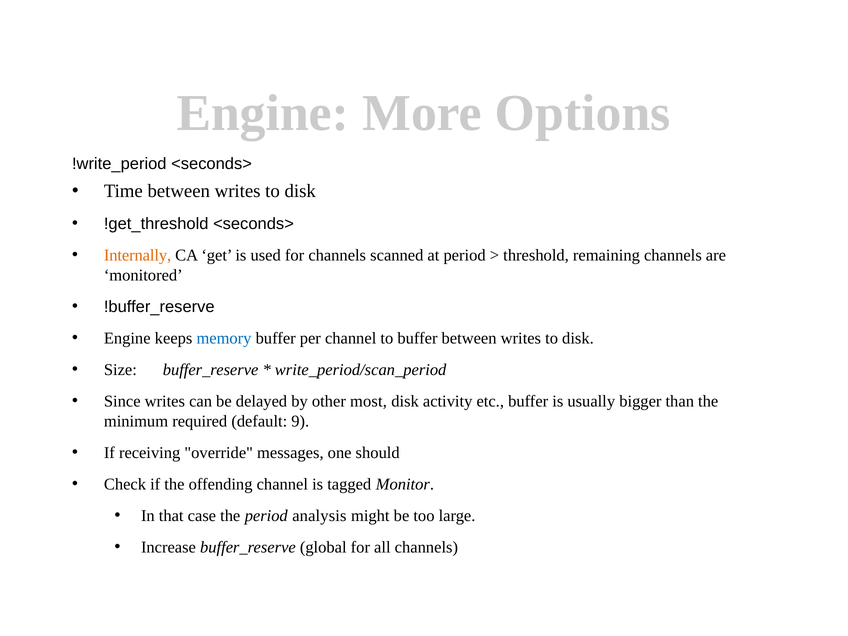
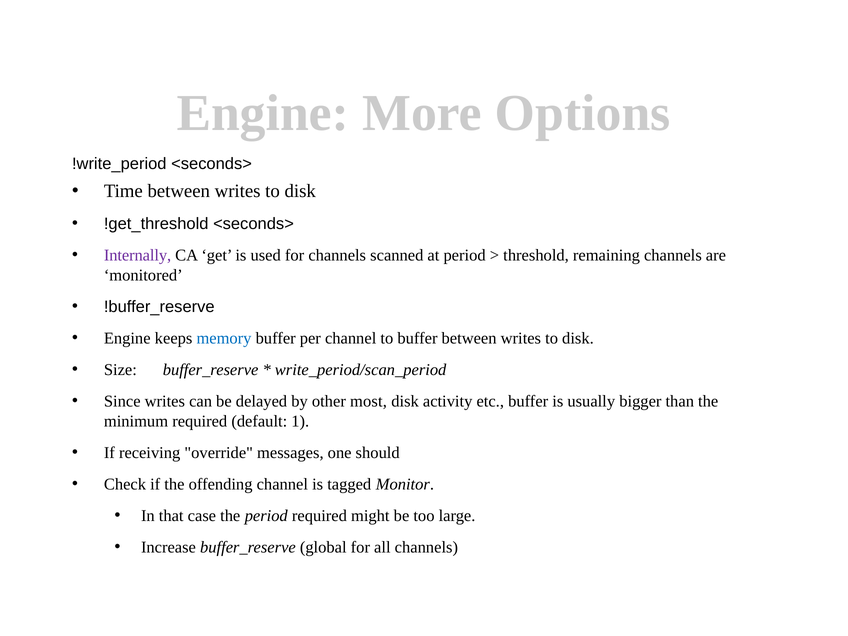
Internally colour: orange -> purple (138, 255)
9: 9 -> 1 (300, 421)
period analysis: analysis -> required (319, 516)
